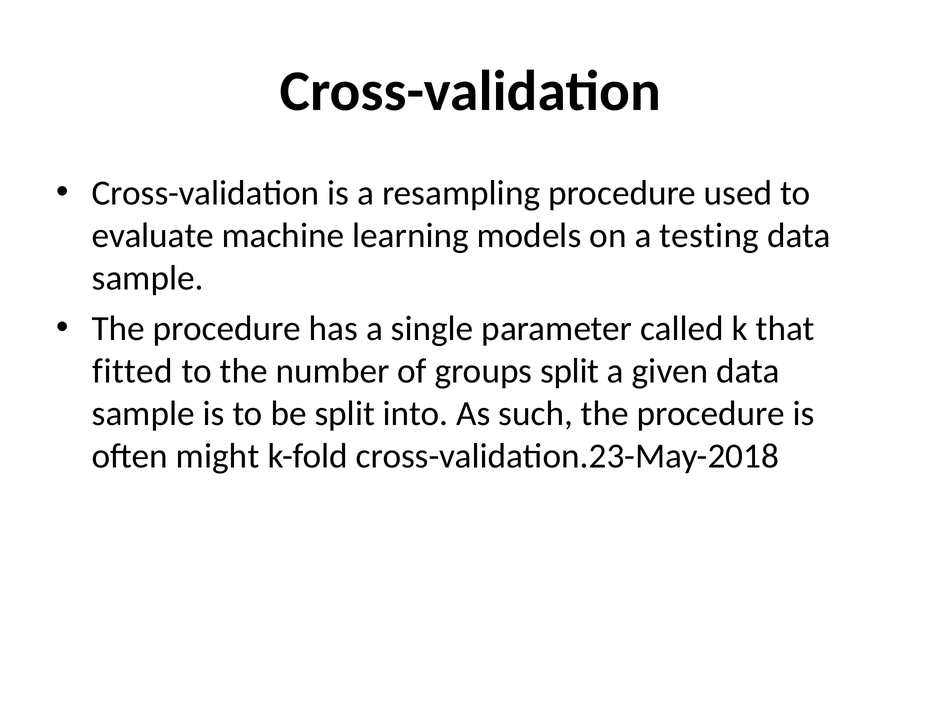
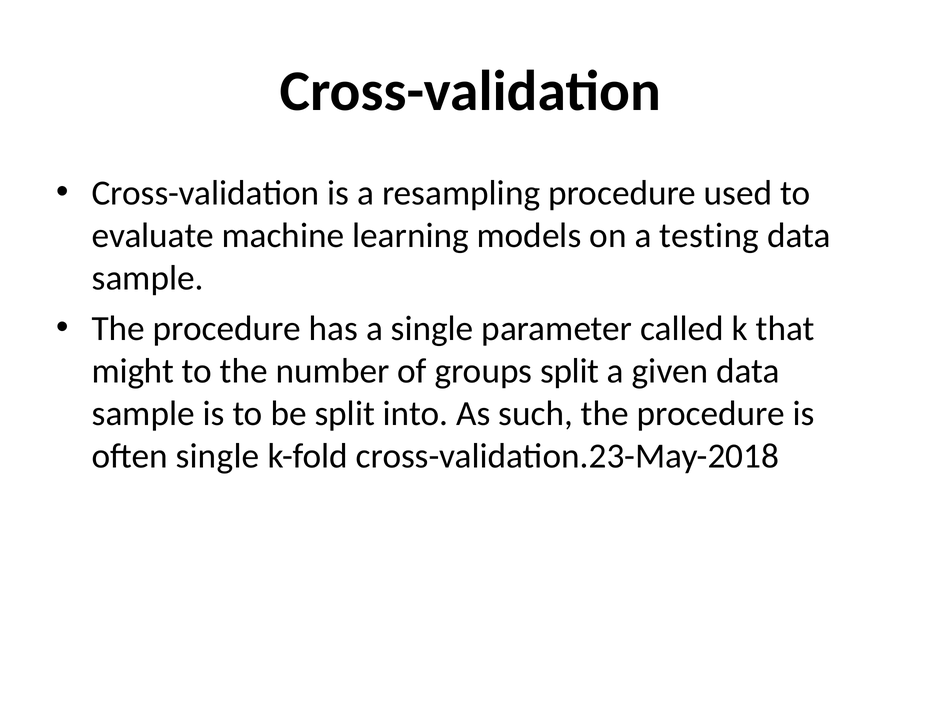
fitted: fitted -> might (133, 371)
often might: might -> single (218, 456)
